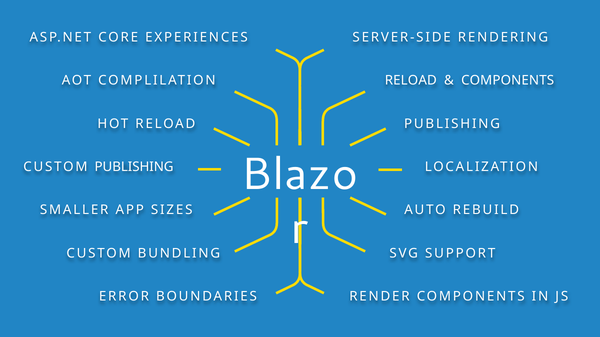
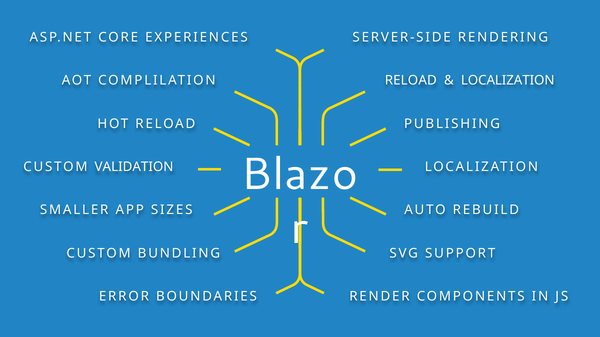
COMPONENTS: COMPONENTS -> LOCALIZATION (508, 81)
CUSTOM PUBLISHING: PUBLISHING -> VALIDATION (134, 167)
